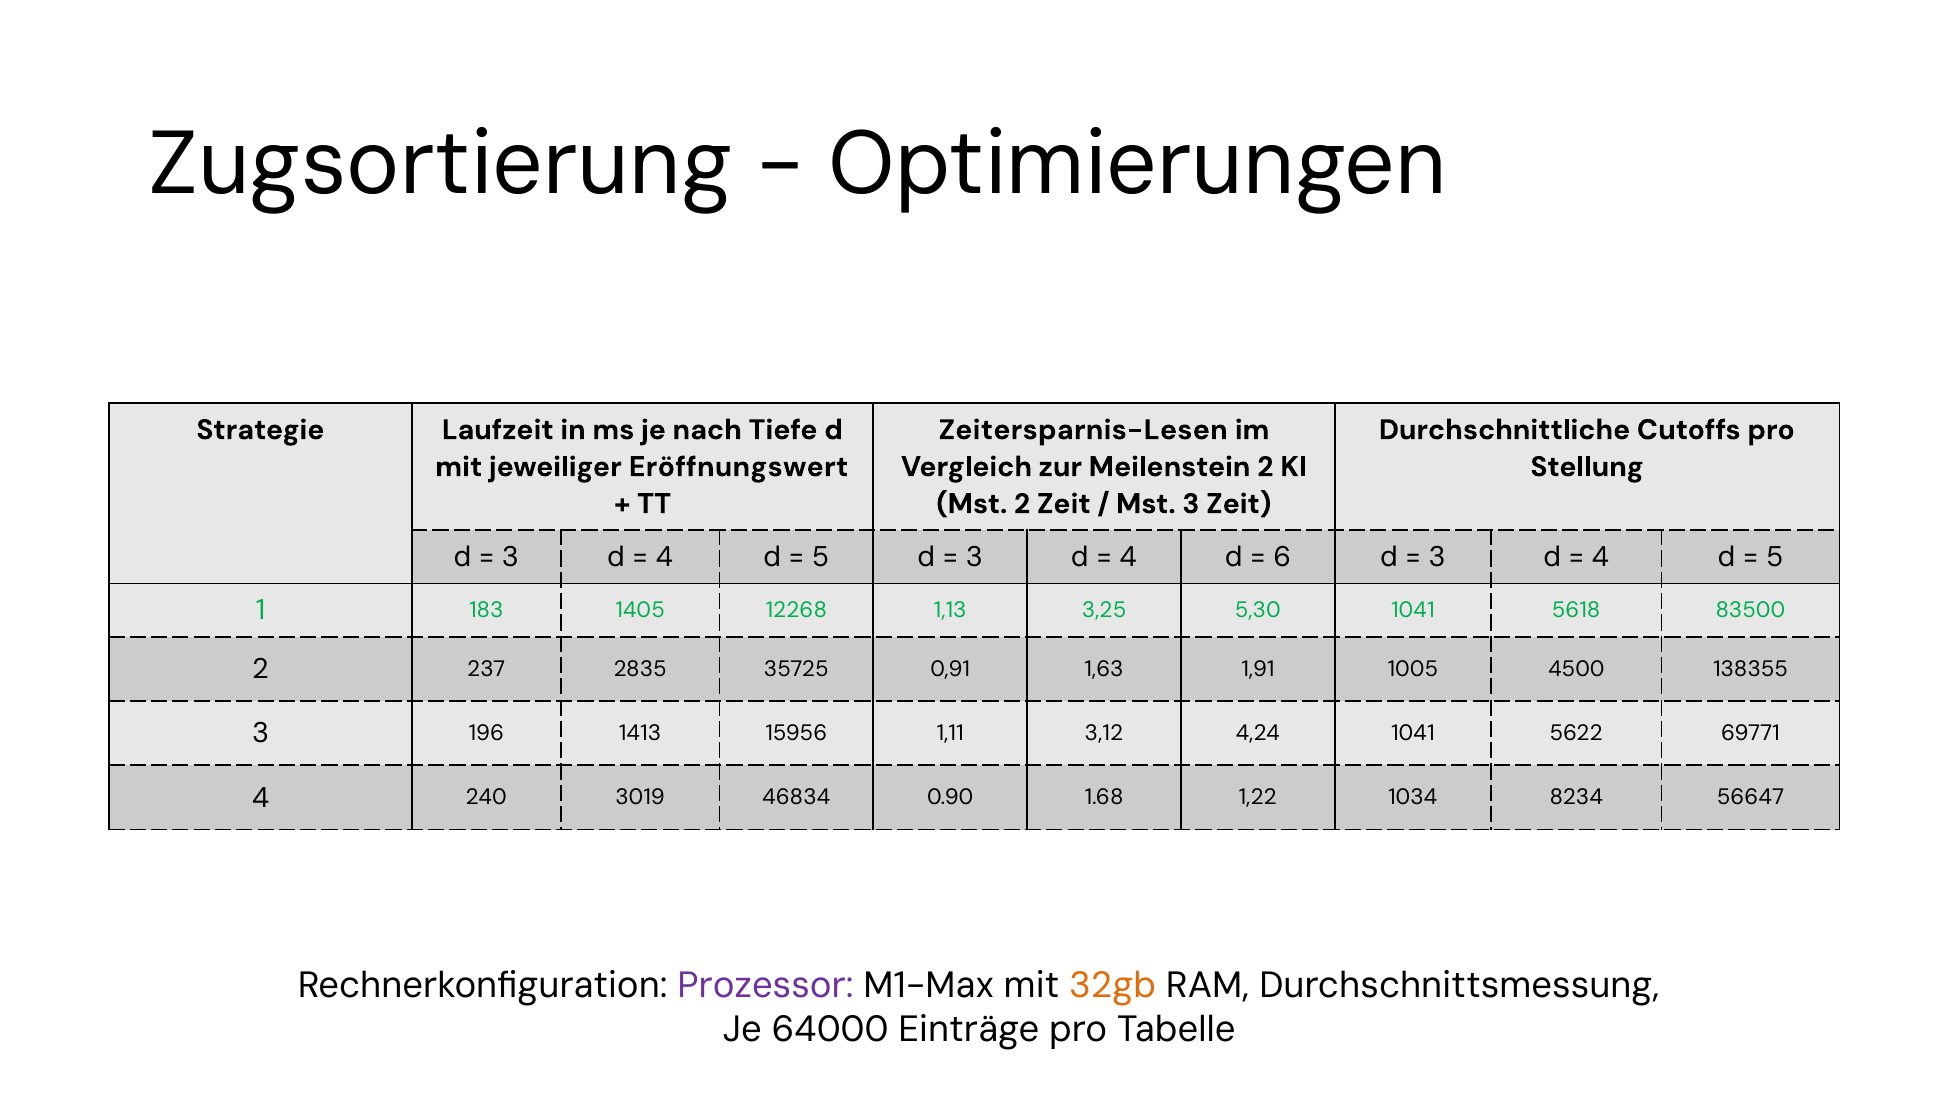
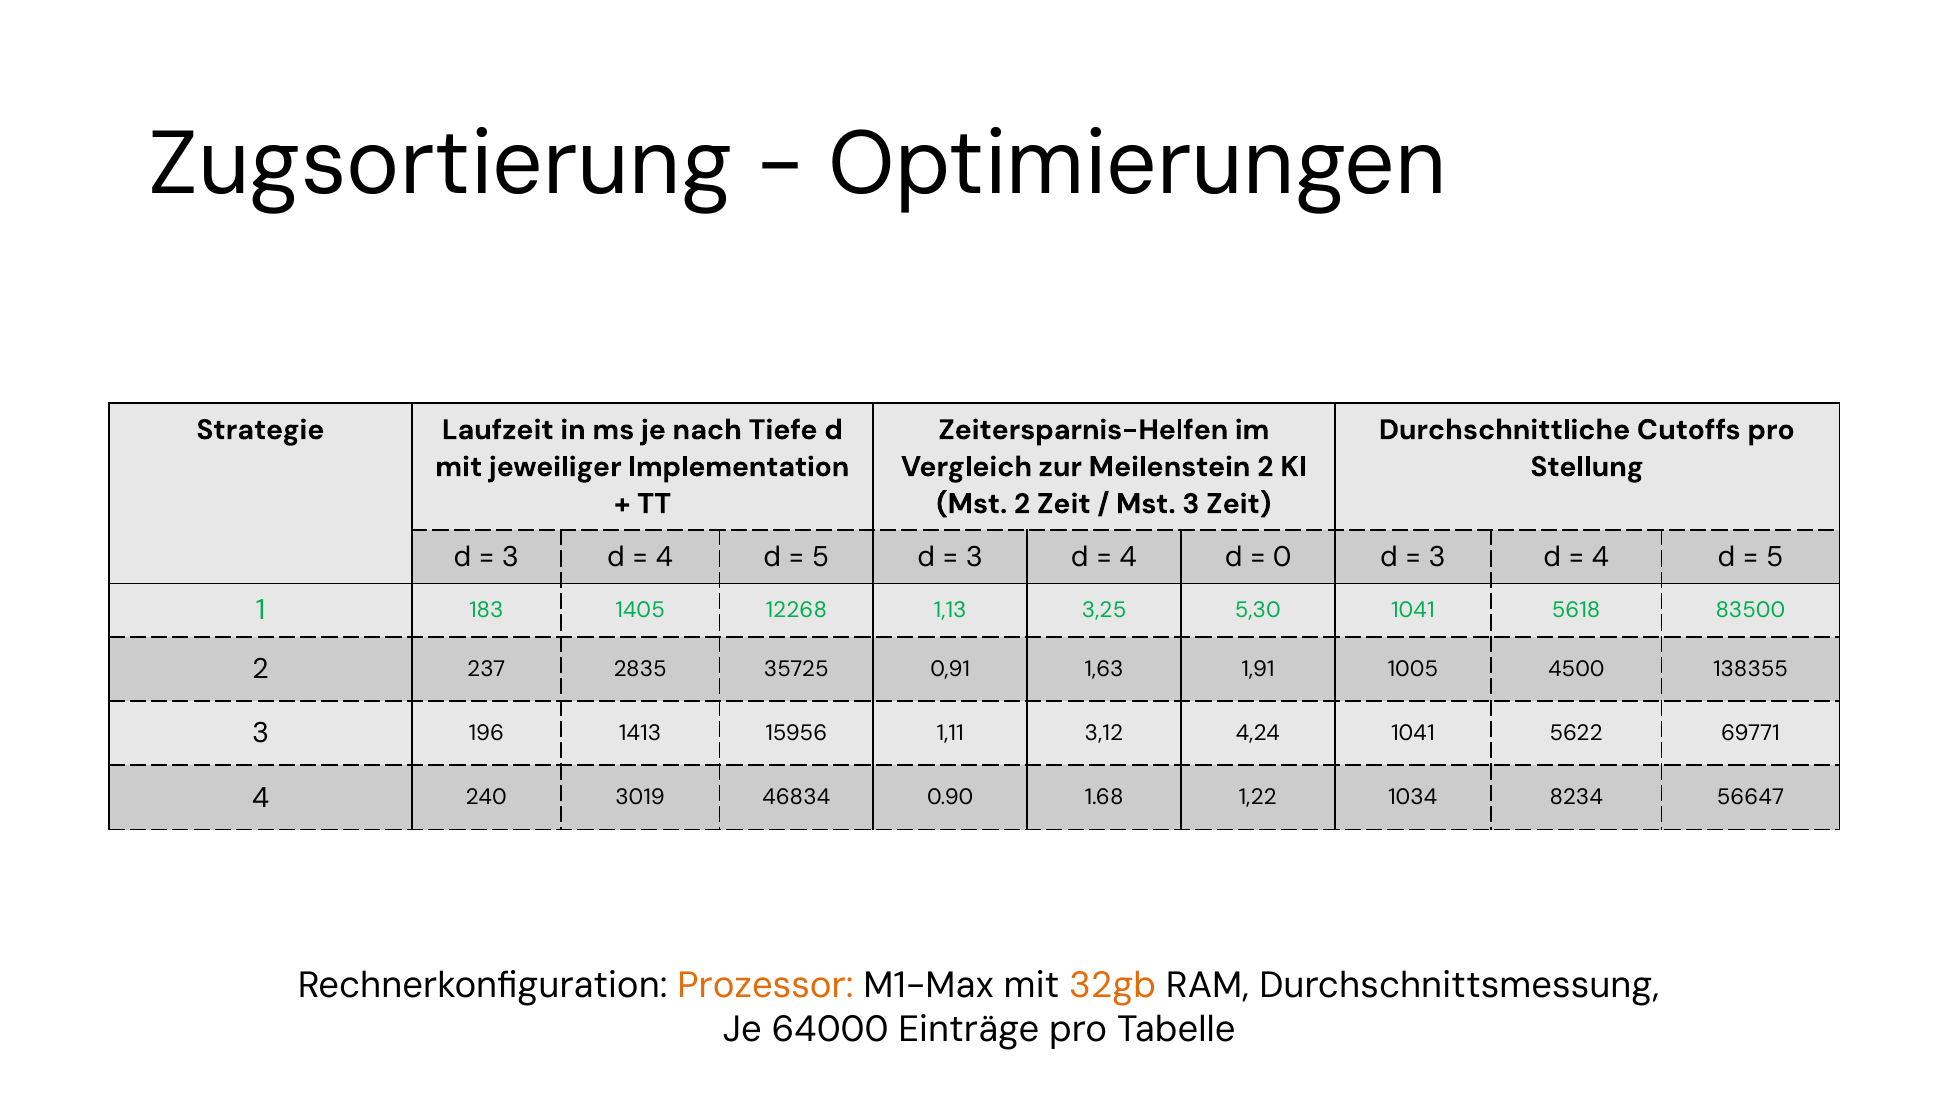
Zeitersparnis-Lesen: Zeitersparnis-Lesen -> Zeitersparnis-Helfen (1083, 430)
Eröffnungswert: Eröffnungswert -> Implementation (739, 467)
6: 6 -> 0 (1282, 557)
Prozessor colour: purple -> orange (765, 986)
